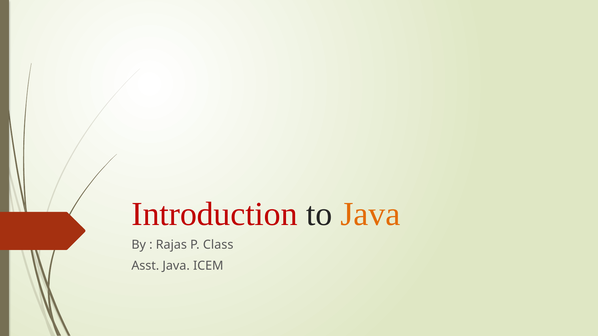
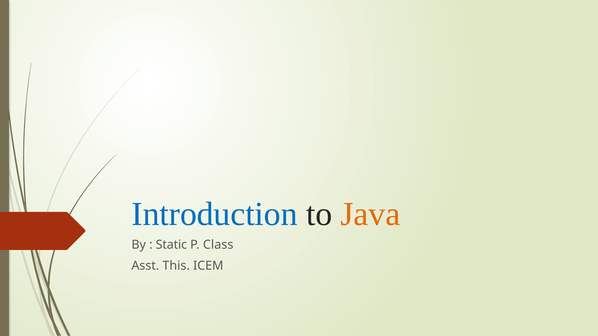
Introduction colour: red -> blue (215, 214)
Rajas: Rajas -> Static (171, 245)
Asst Java: Java -> This (176, 266)
